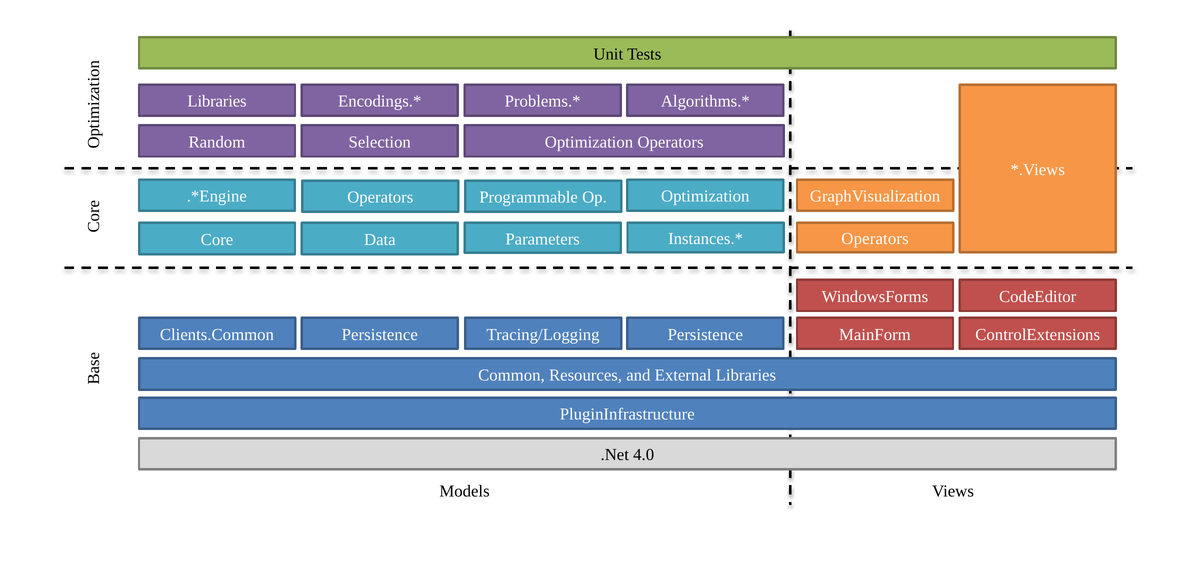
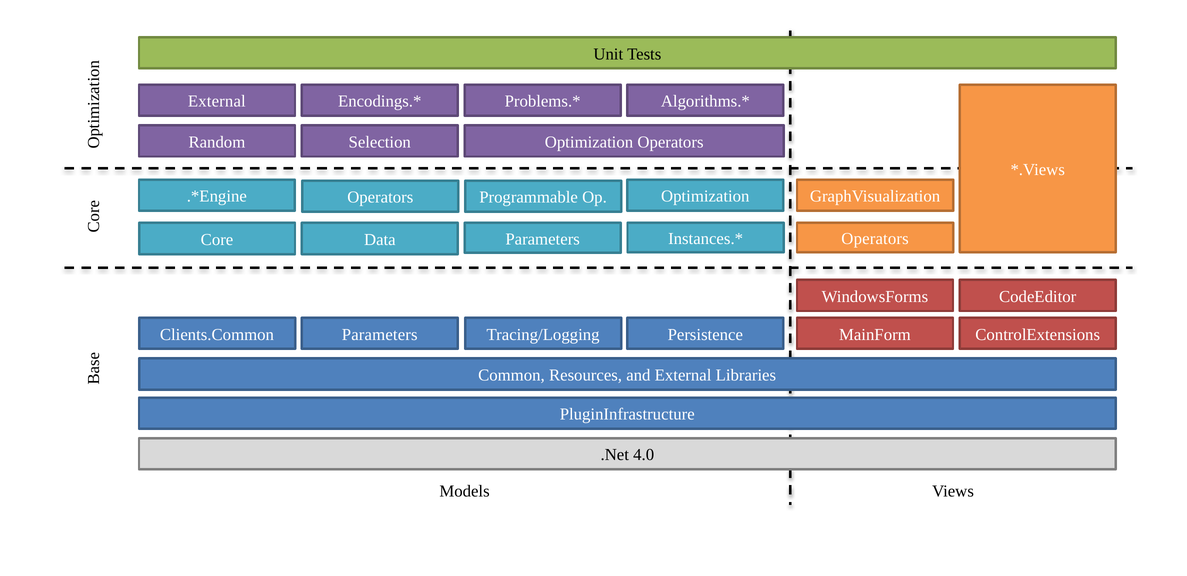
Libraries: Libraries -> External (217, 102)
Persistence: Persistence -> Parameters (380, 335)
